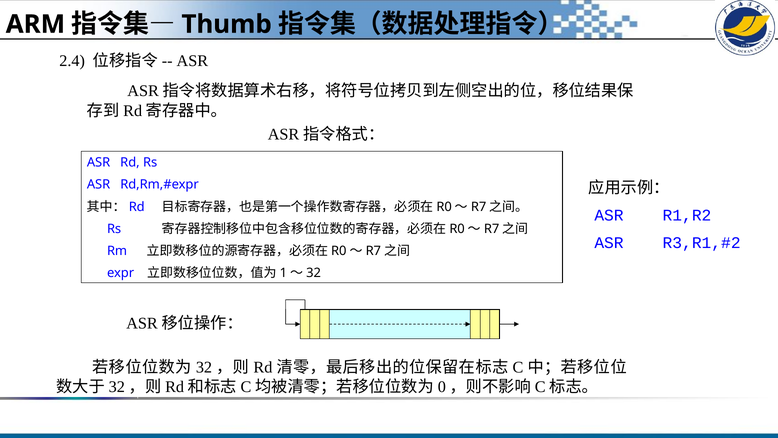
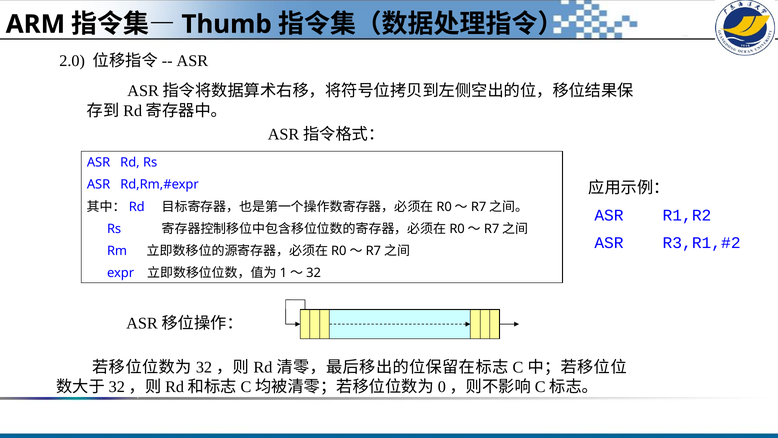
2.4: 2.4 -> 2.0 (72, 61)
